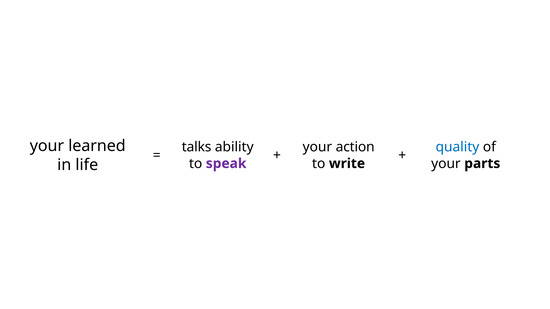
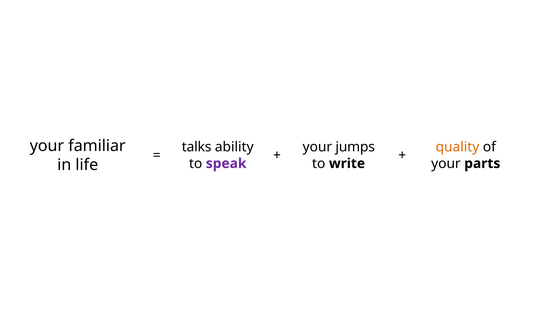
learned: learned -> familiar (97, 146)
action: action -> jumps (355, 147)
quality colour: blue -> orange (457, 147)
